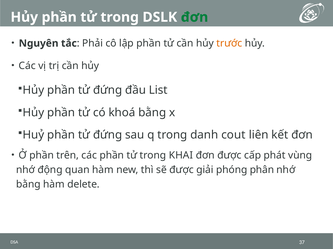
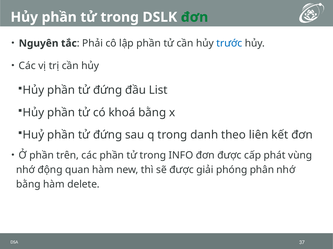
trước colour: orange -> blue (229, 43)
cout: cout -> theo (234, 135)
KHAI: KHAI -> INFO (181, 156)
